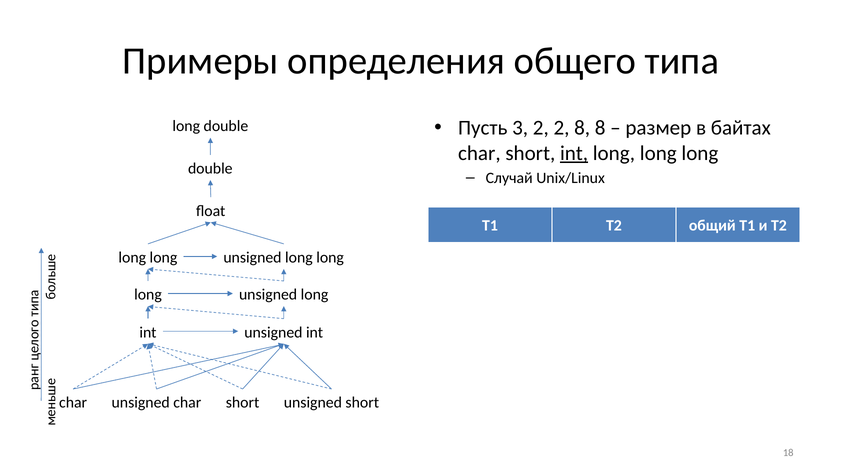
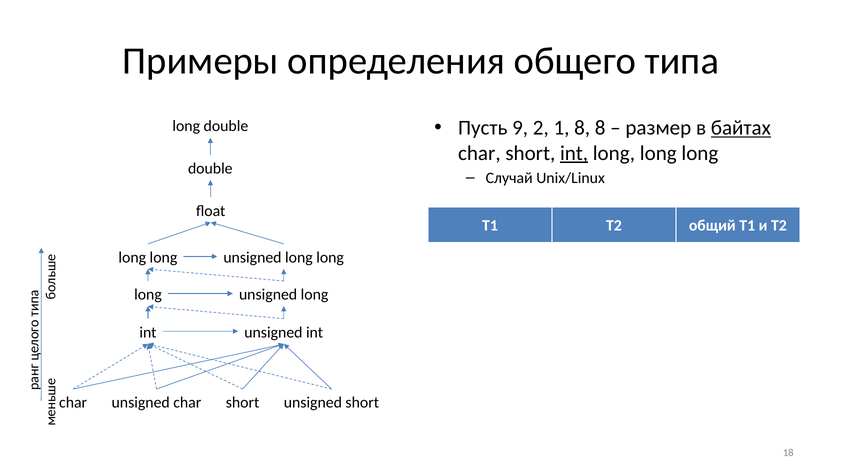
3: 3 -> 9 (520, 128)
2 2: 2 -> 1 (561, 128)
байтах underline: none -> present (741, 128)
